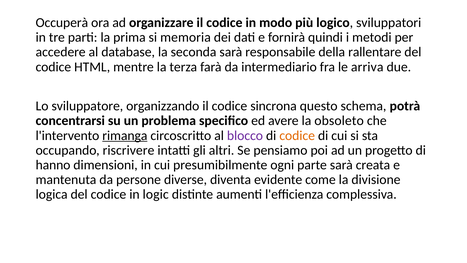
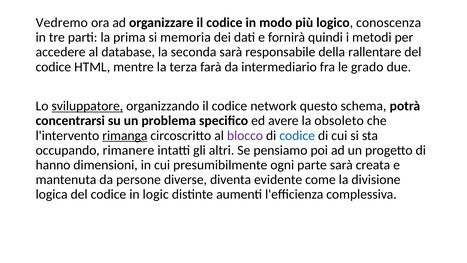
Occuperà: Occuperà -> Vedremo (62, 23)
sviluppatori: sviluppatori -> conoscenza (389, 23)
arriva: arriva -> grado (367, 67)
sviluppatore underline: none -> present (87, 106)
sincrona: sincrona -> network (274, 106)
codice colour: orange -> blue (297, 135)
riscrivere: riscrivere -> rimanere (128, 150)
